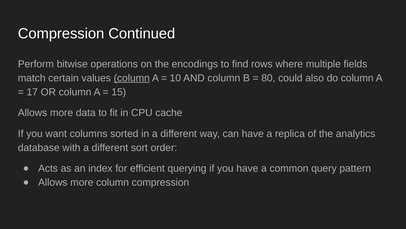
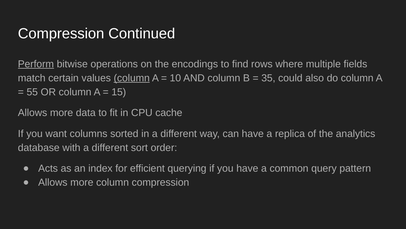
Perform underline: none -> present (36, 64)
80: 80 -> 35 (268, 78)
17: 17 -> 55 (32, 92)
